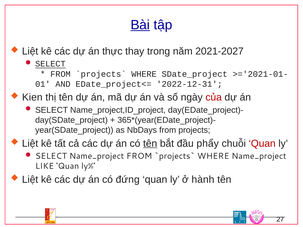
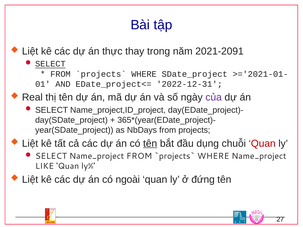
Bài underline: present -> none (140, 25)
2021-2027: 2021-2027 -> 2021-2091 (220, 51)
Kien: Kien -> Real (32, 97)
của colour: red -> purple (214, 97)
phẩy: phẩy -> dụng (208, 144)
đứng: đứng -> ngoài (128, 180)
hành: hành -> đứng (203, 180)
